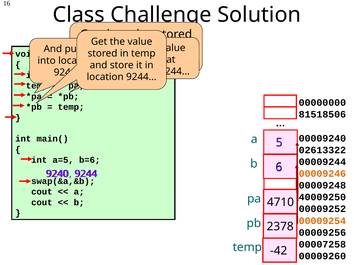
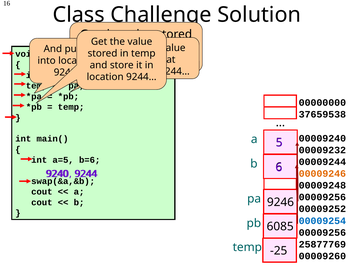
81518506: 81518506 -> 37659538 (322, 115)
02613322: 02613322 -> 00009232 (322, 150)
40009250: 40009250 -> 00009256 (322, 198)
4710: 4710 -> 9246 (280, 202)
00009254 colour: orange -> blue (322, 221)
2378: 2378 -> 6085 (280, 227)
00007258: 00007258 -> 25877769 (322, 245)
-42: -42 -> -25 (279, 251)
